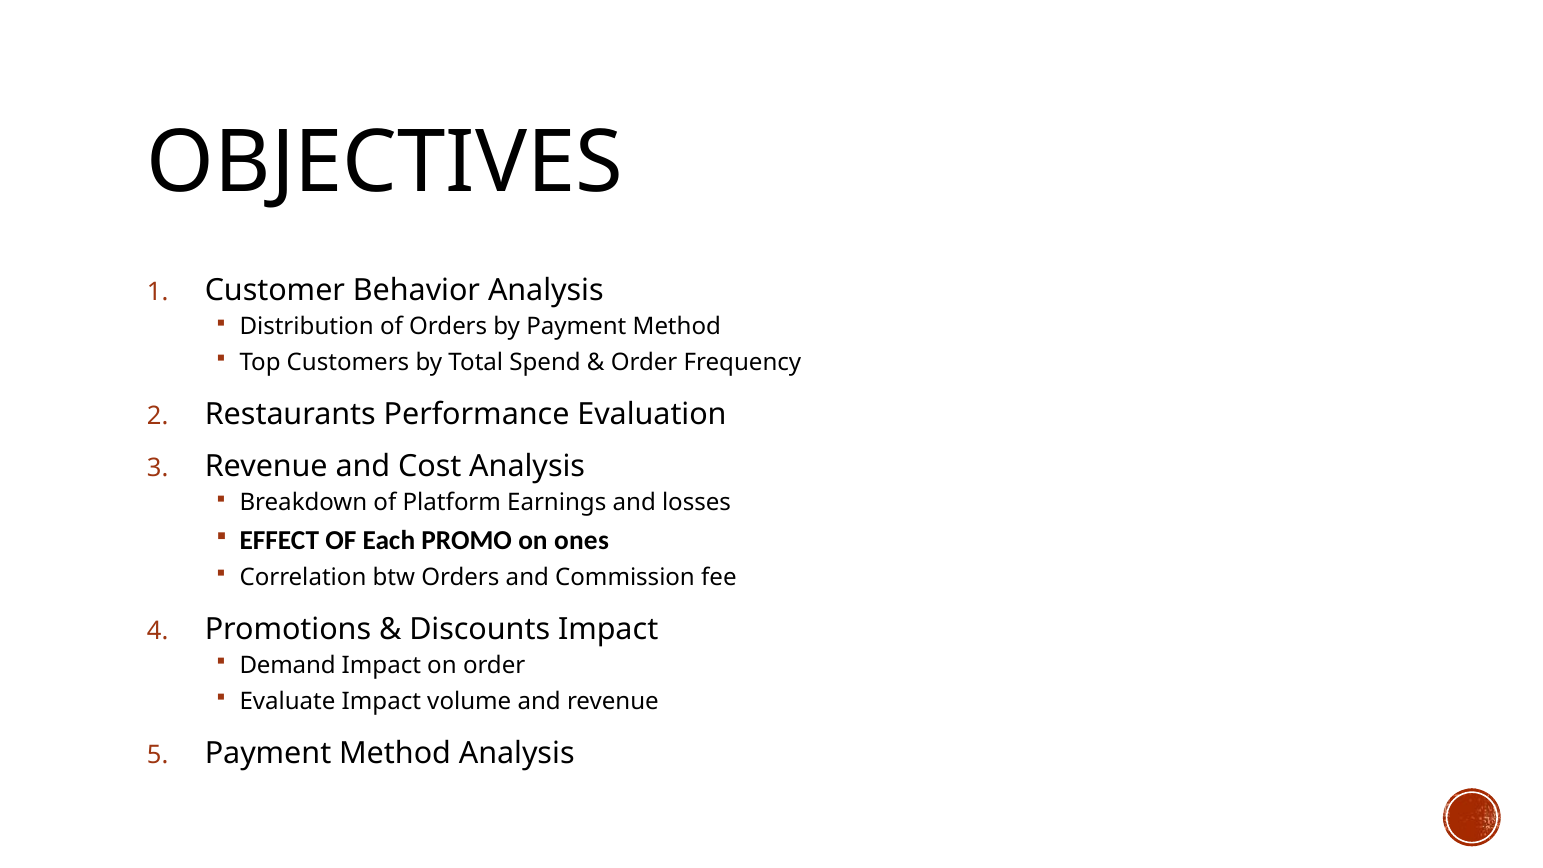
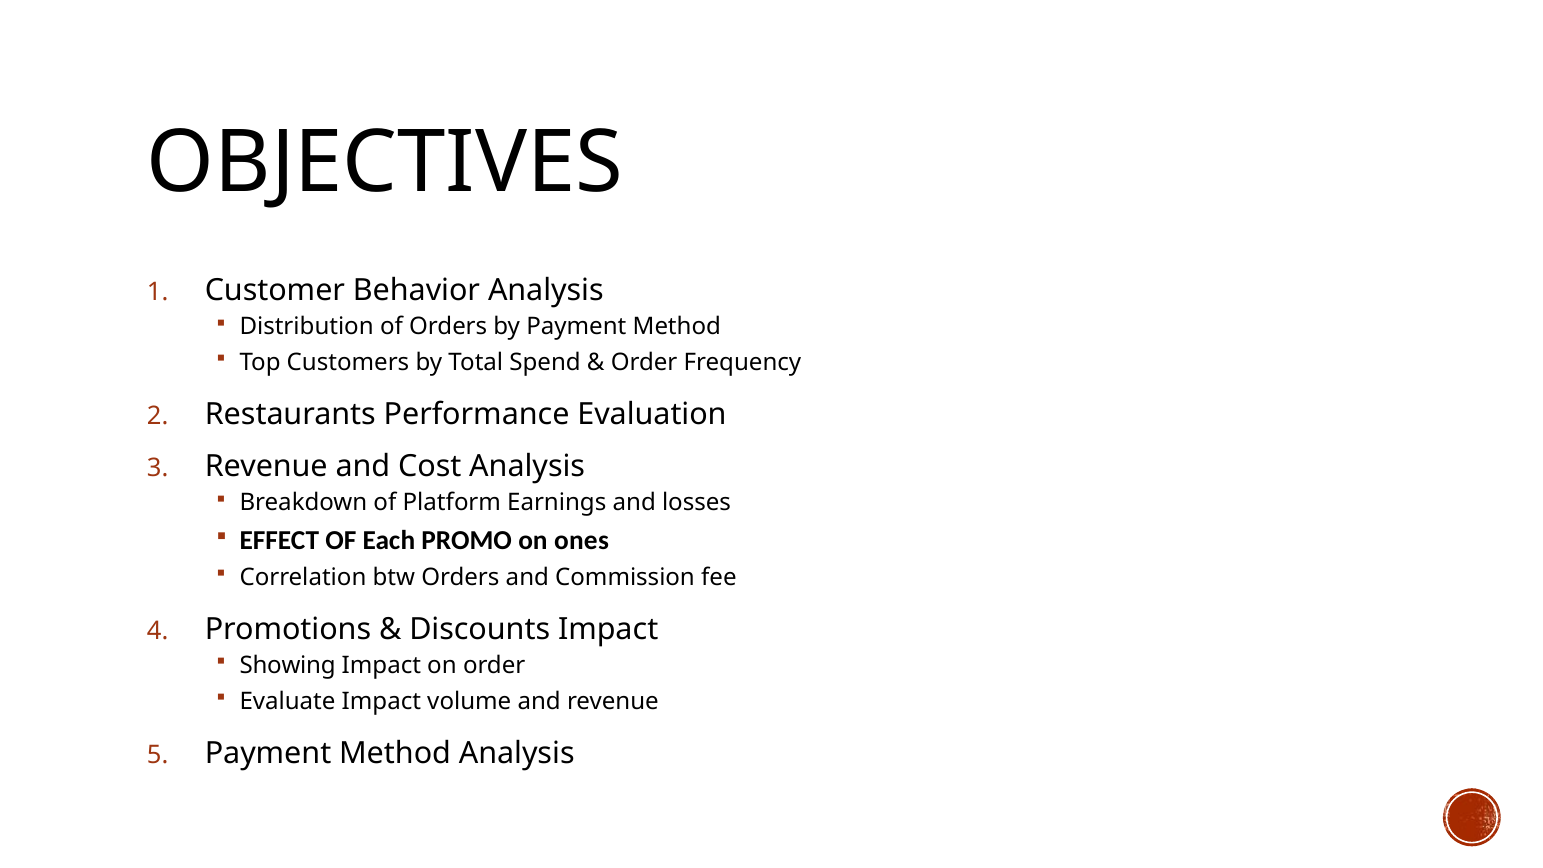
Demand: Demand -> Showing (288, 665)
